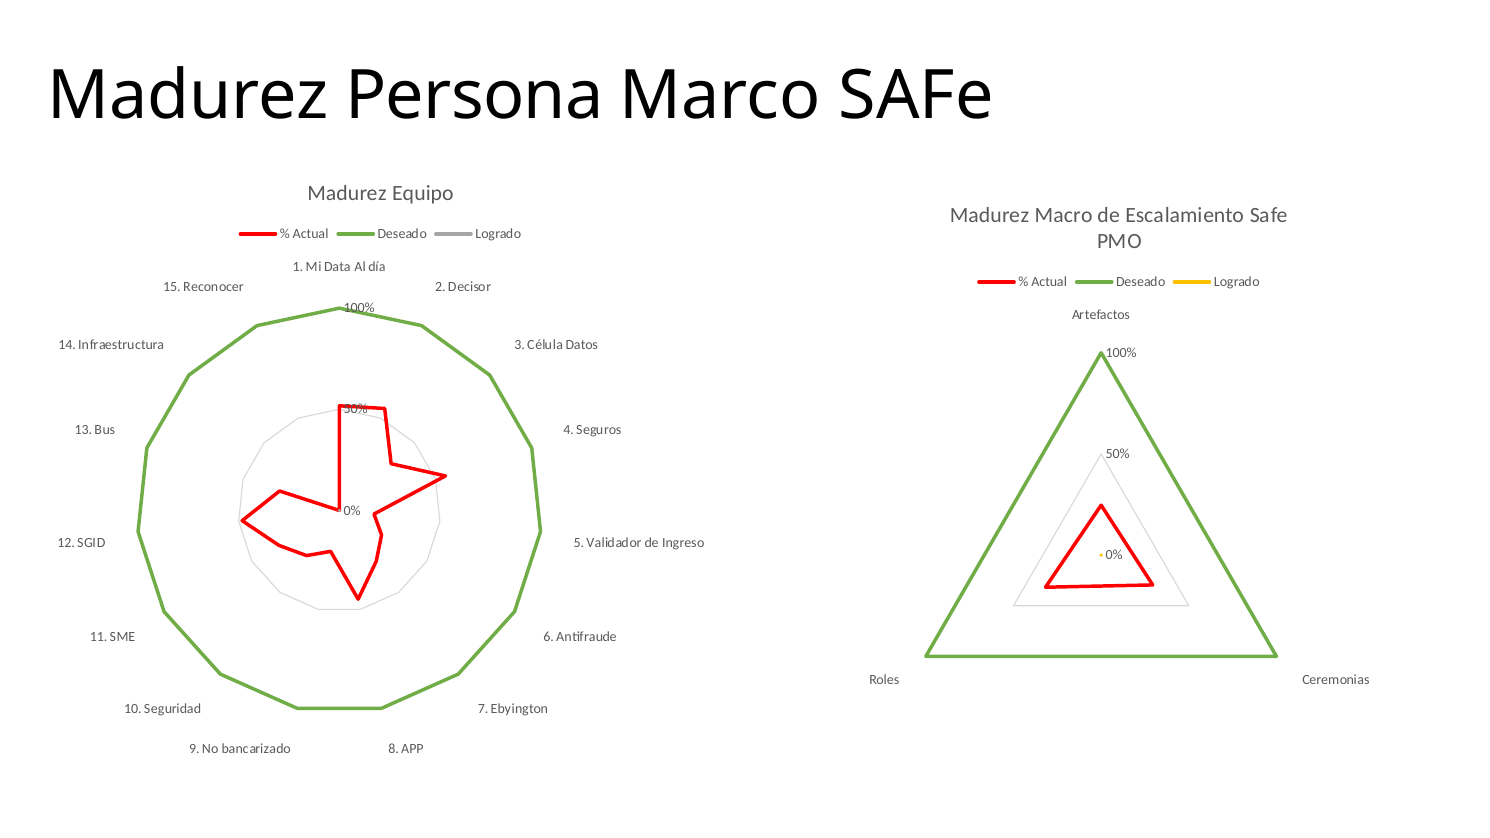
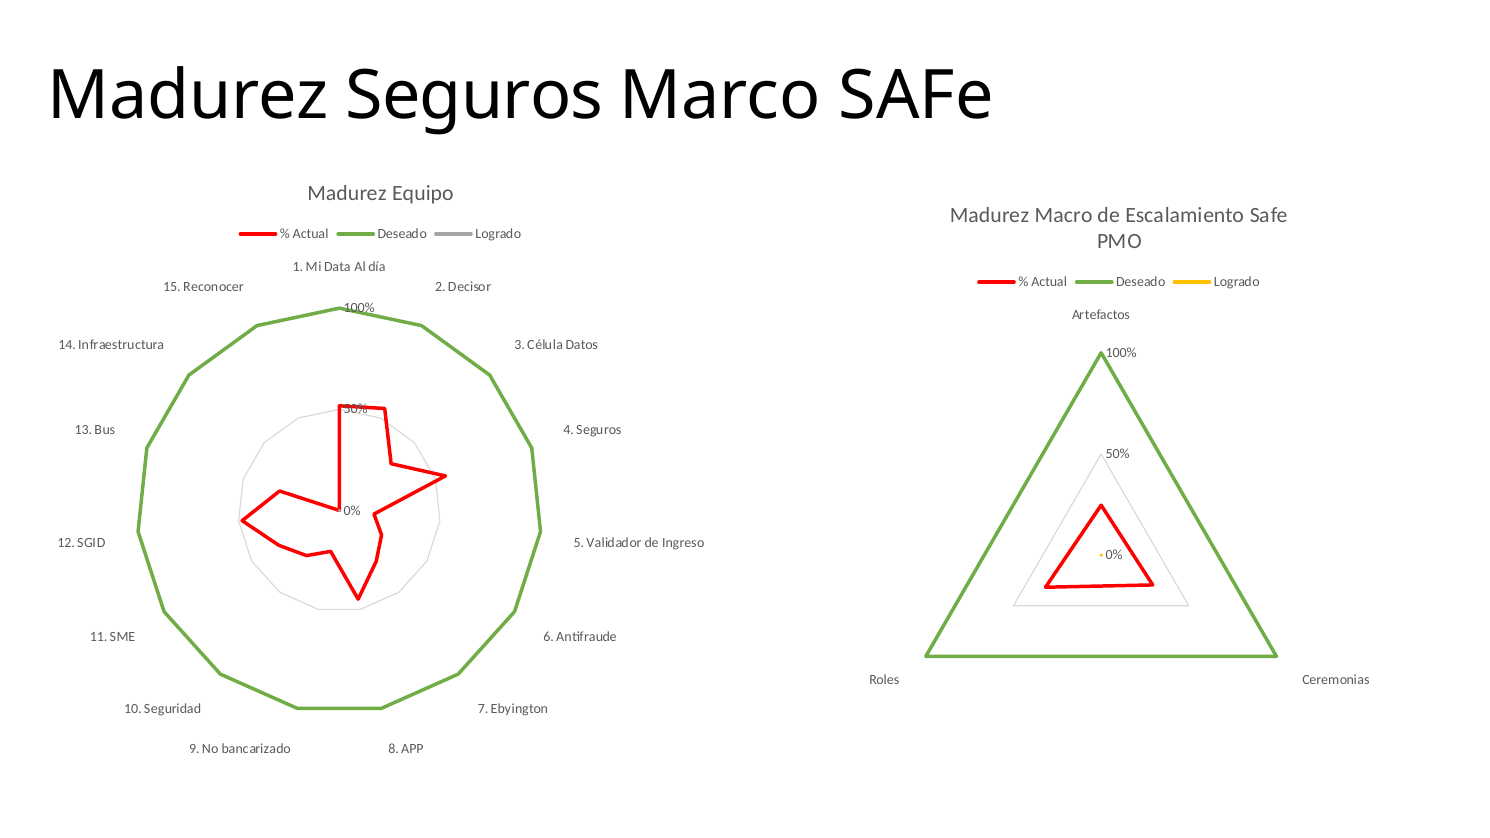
Madurez Persona: Persona -> Seguros (474, 96)
